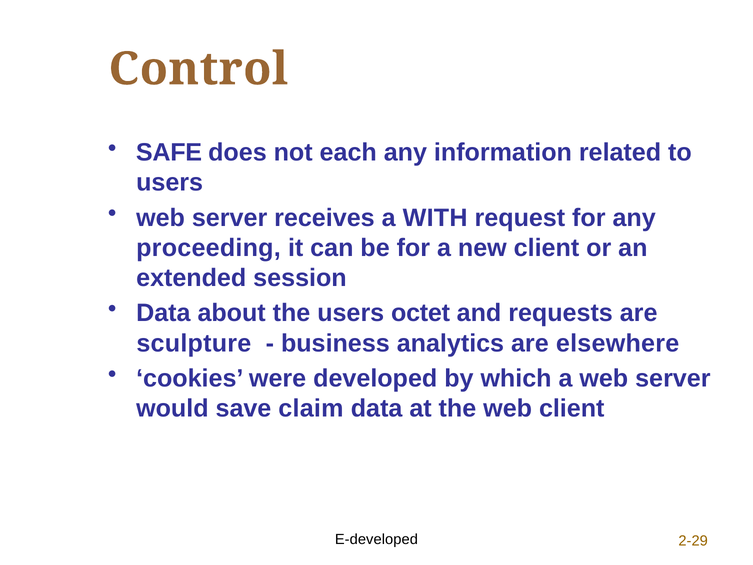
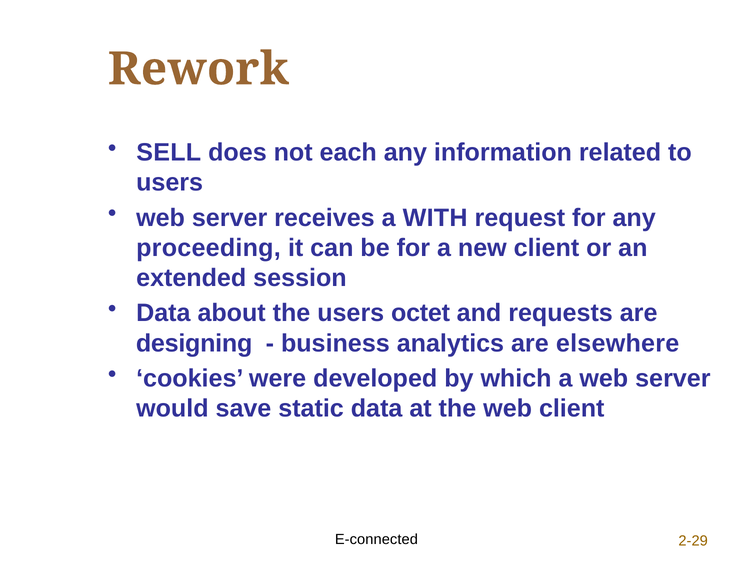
Control: Control -> Rework (198, 69)
SAFE: SAFE -> SELL (169, 152)
sculpture: sculpture -> designing (194, 343)
claim: claim -> static (311, 408)
E-developed: E-developed -> E-connected (376, 539)
